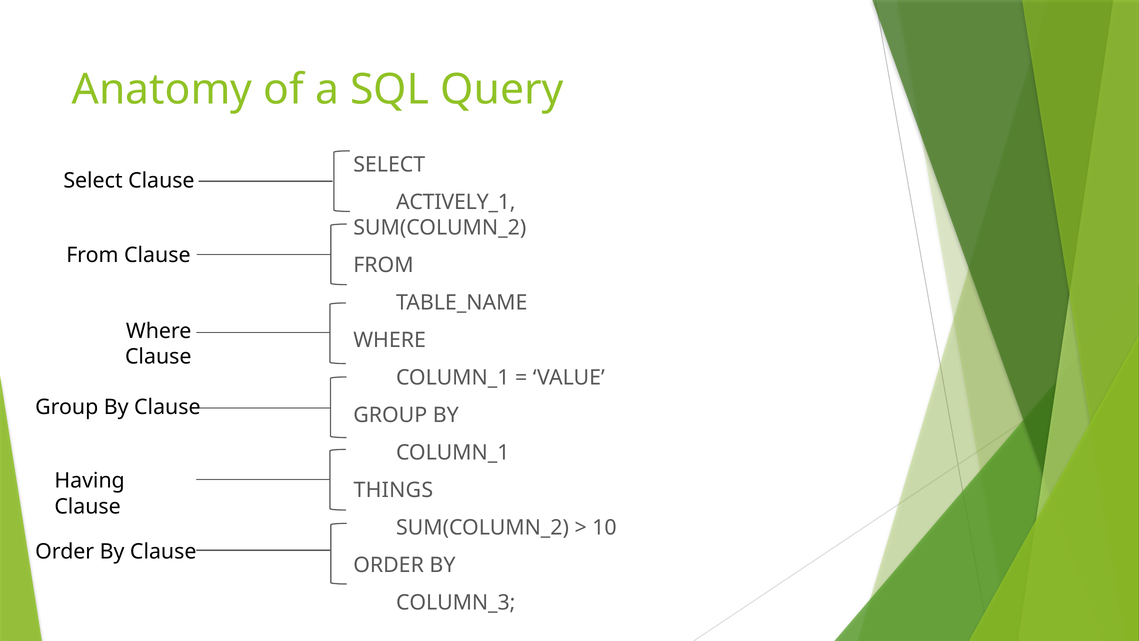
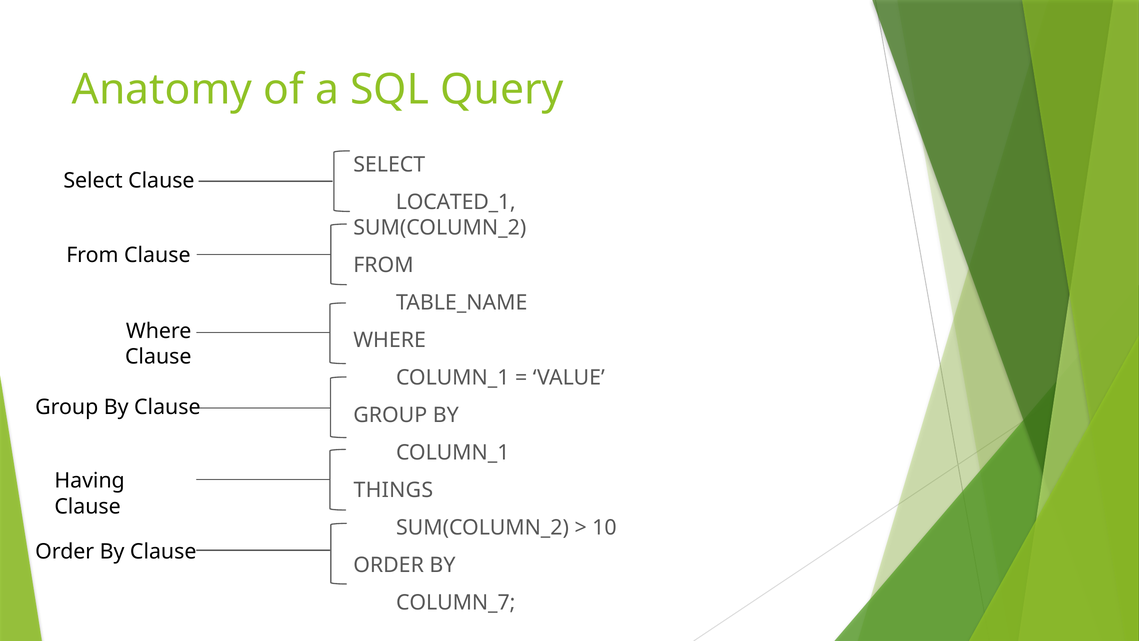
ACTIVELY_1: ACTIVELY_1 -> LOCATED_1 (456, 202)
COLUMN_3: COLUMN_3 -> COLUMN_7 (456, 603)
